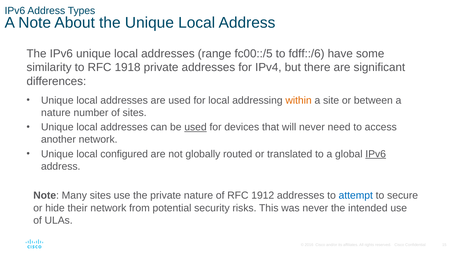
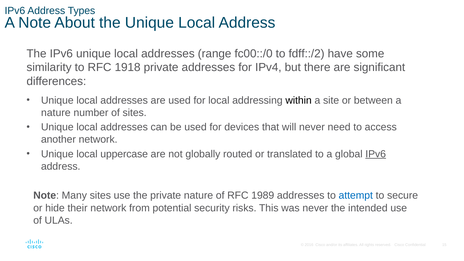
fc00::/5: fc00::/5 -> fc00::/0 (254, 54)
fdff::/6: fdff::/6 -> fdff::/2 (307, 54)
within colour: orange -> black (299, 100)
used underline: present -> none (196, 127)
configured: configured -> uppercase (124, 154)
1912: 1912 -> 1989 (263, 196)
